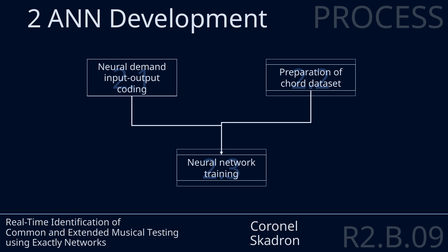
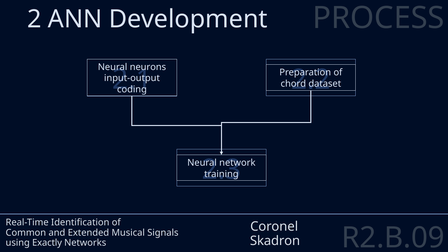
demand: demand -> neurons (148, 67)
Testing: Testing -> Signals (163, 233)
